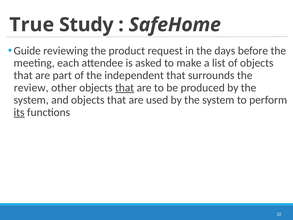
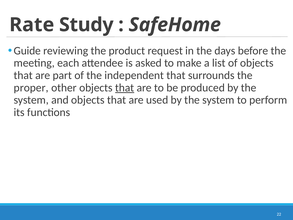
True: True -> Rate (32, 25)
review: review -> proper (31, 88)
its underline: present -> none (19, 112)
